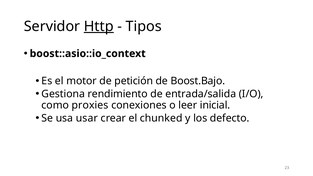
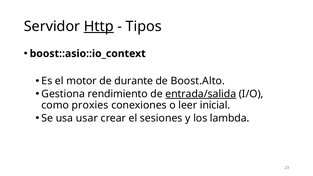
petición: petición -> durante (134, 81)
Boost.Bajo: Boost.Bajo -> Boost.Alto (198, 81)
entrada/salida underline: none -> present (201, 94)
chunked: chunked -> sesiones (161, 118)
defecto: defecto -> lambda (230, 118)
